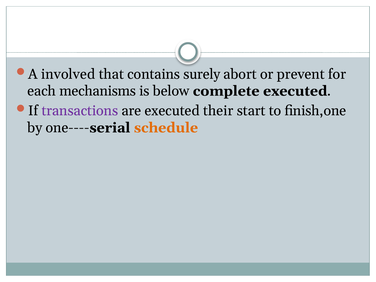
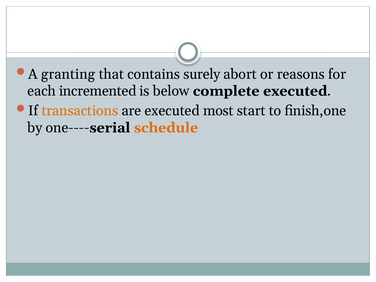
involved: involved -> granting (68, 74)
prevent: prevent -> reasons (301, 74)
mechanisms: mechanisms -> incremented (98, 91)
transactions colour: purple -> orange (80, 111)
their: their -> most (218, 111)
